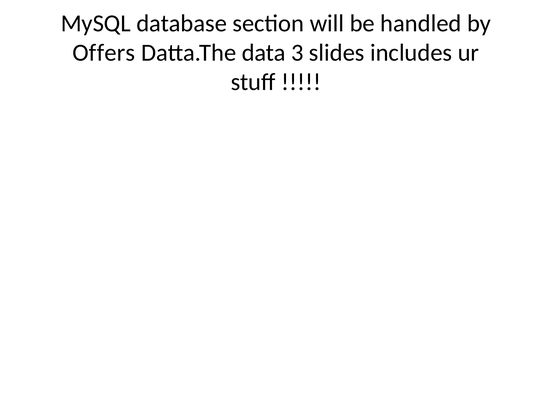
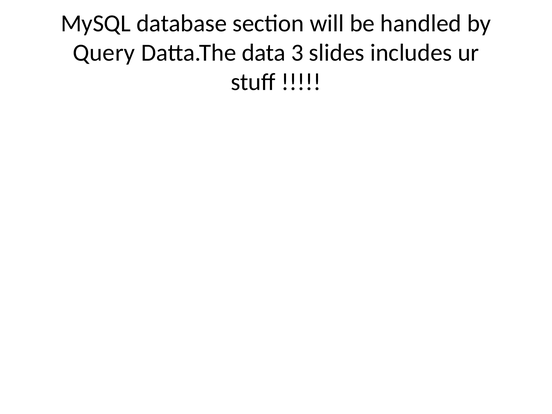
Offers: Offers -> Query (104, 53)
